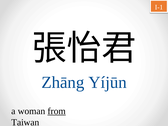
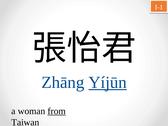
Yíjūn underline: none -> present (108, 82)
